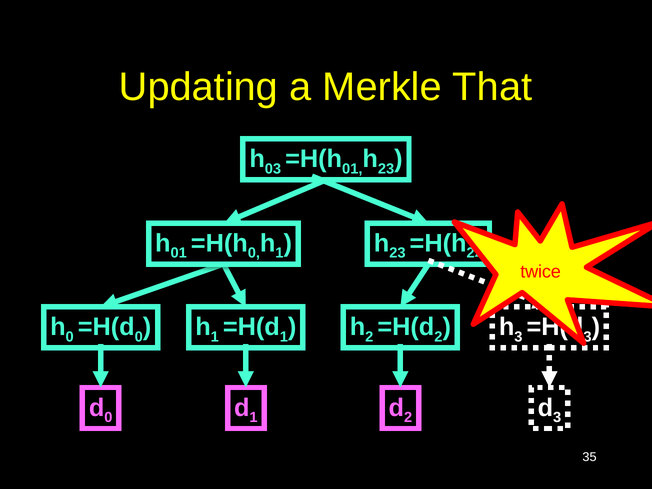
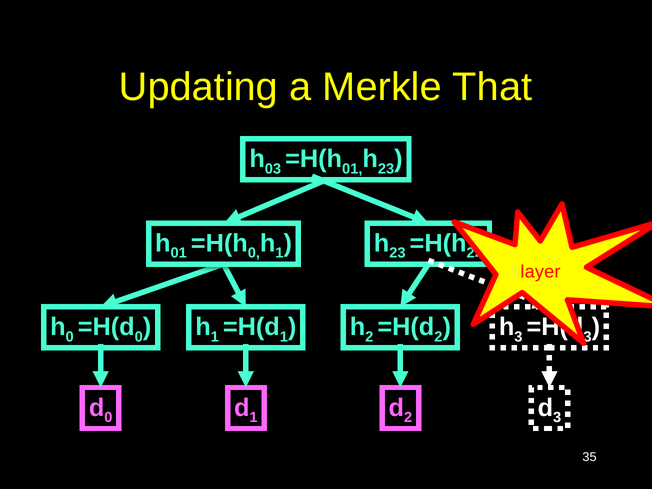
twice: twice -> layer (540, 272)
